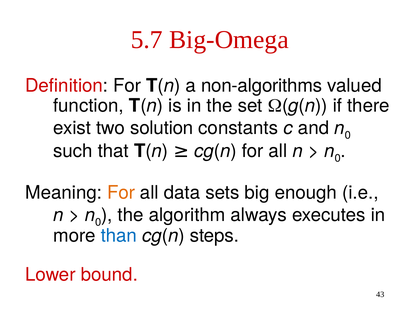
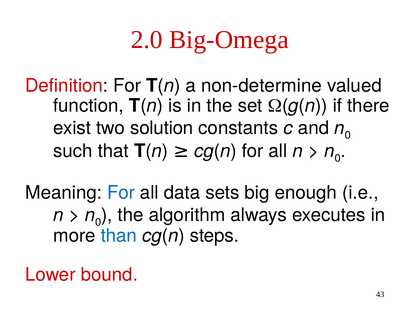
5.7: 5.7 -> 2.0 (147, 40)
non-algorithms: non-algorithms -> non-determine (261, 86)
For colour: orange -> blue (121, 193)
